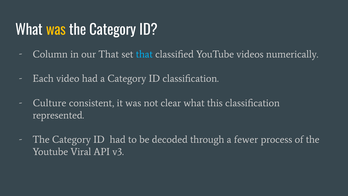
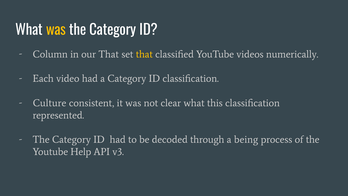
that colour: light blue -> yellow (144, 54)
fewer: fewer -> being (246, 139)
Viral: Viral -> Help (81, 152)
